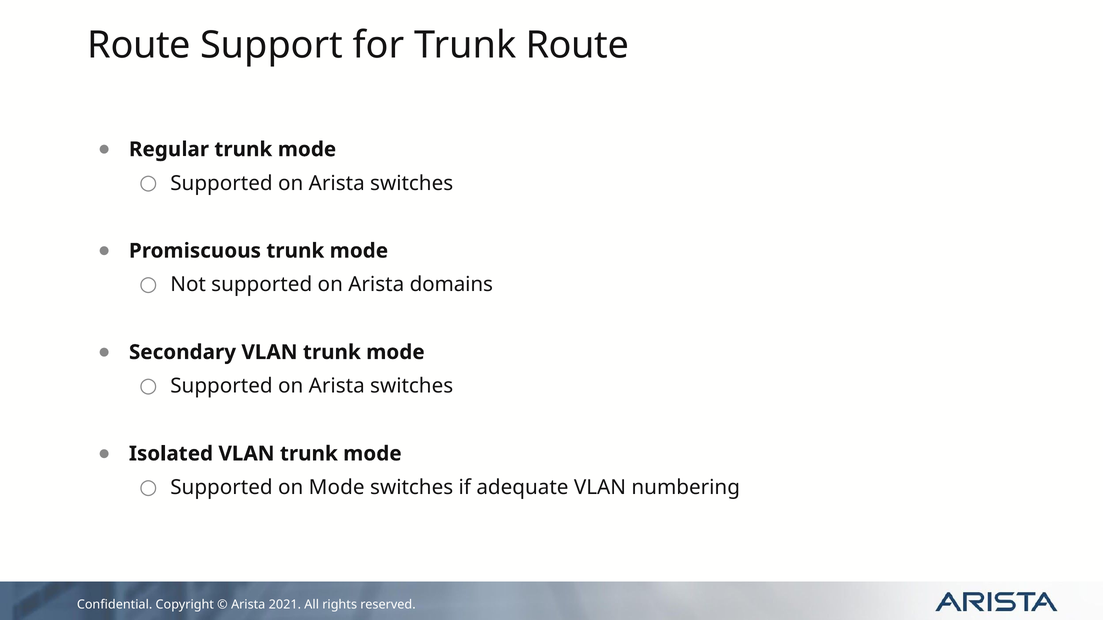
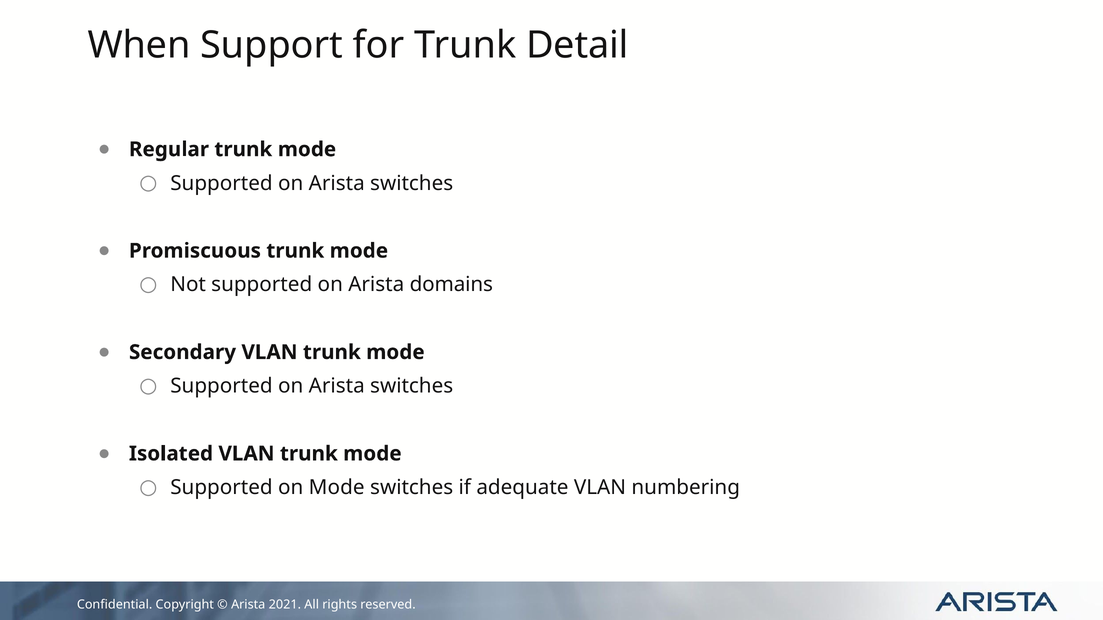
Route: Route -> When (139, 45)
Trunk Route: Route -> Detail (577, 45)
